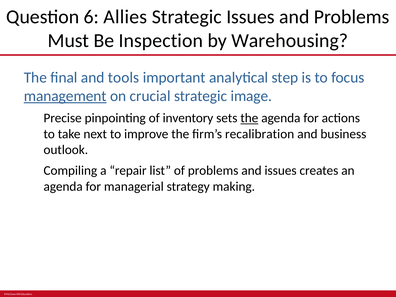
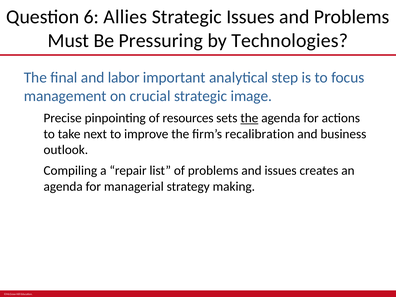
Inspection: Inspection -> Pressuring (161, 41)
Warehousing: Warehousing -> Technologies (290, 41)
tools: tools -> labor (124, 78)
management underline: present -> none (65, 96)
inventory: inventory -> resources (188, 118)
